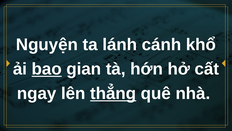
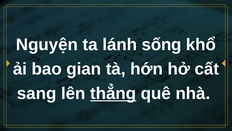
cánh: cánh -> sống (162, 44)
bao underline: present -> none (47, 69)
ngay: ngay -> sang (37, 93)
